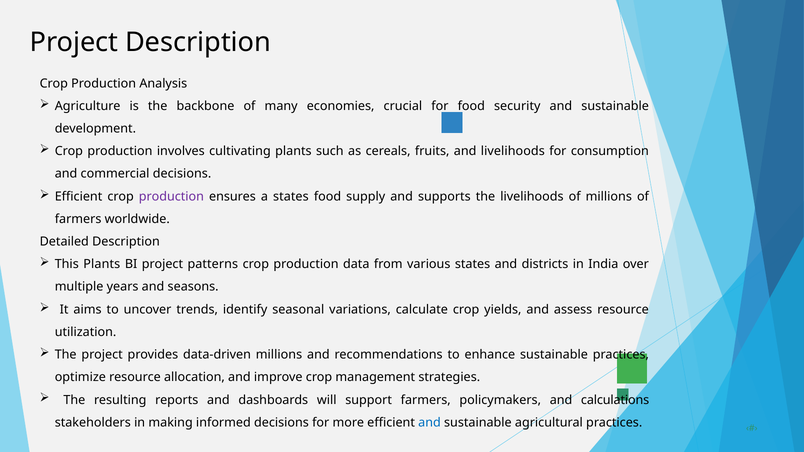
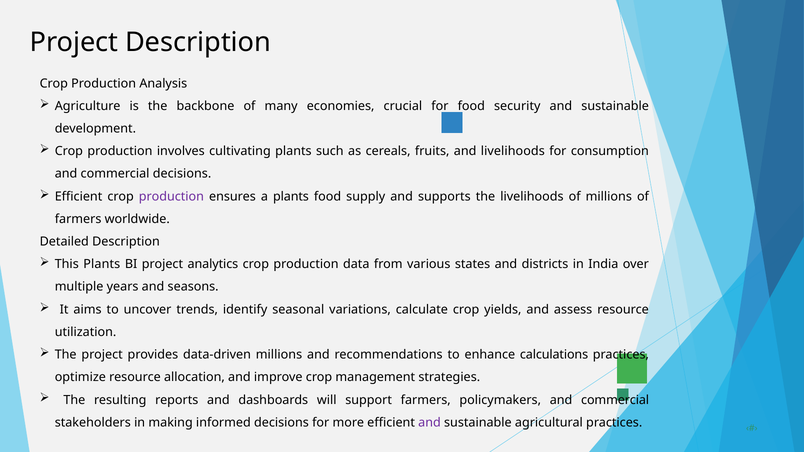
a states: states -> plants (291, 197)
patterns: patterns -> analytics (213, 264)
enhance sustainable: sustainable -> calculations (554, 355)
policymakers and calculations: calculations -> commercial (615, 400)
and colour: blue -> purple (429, 423)
